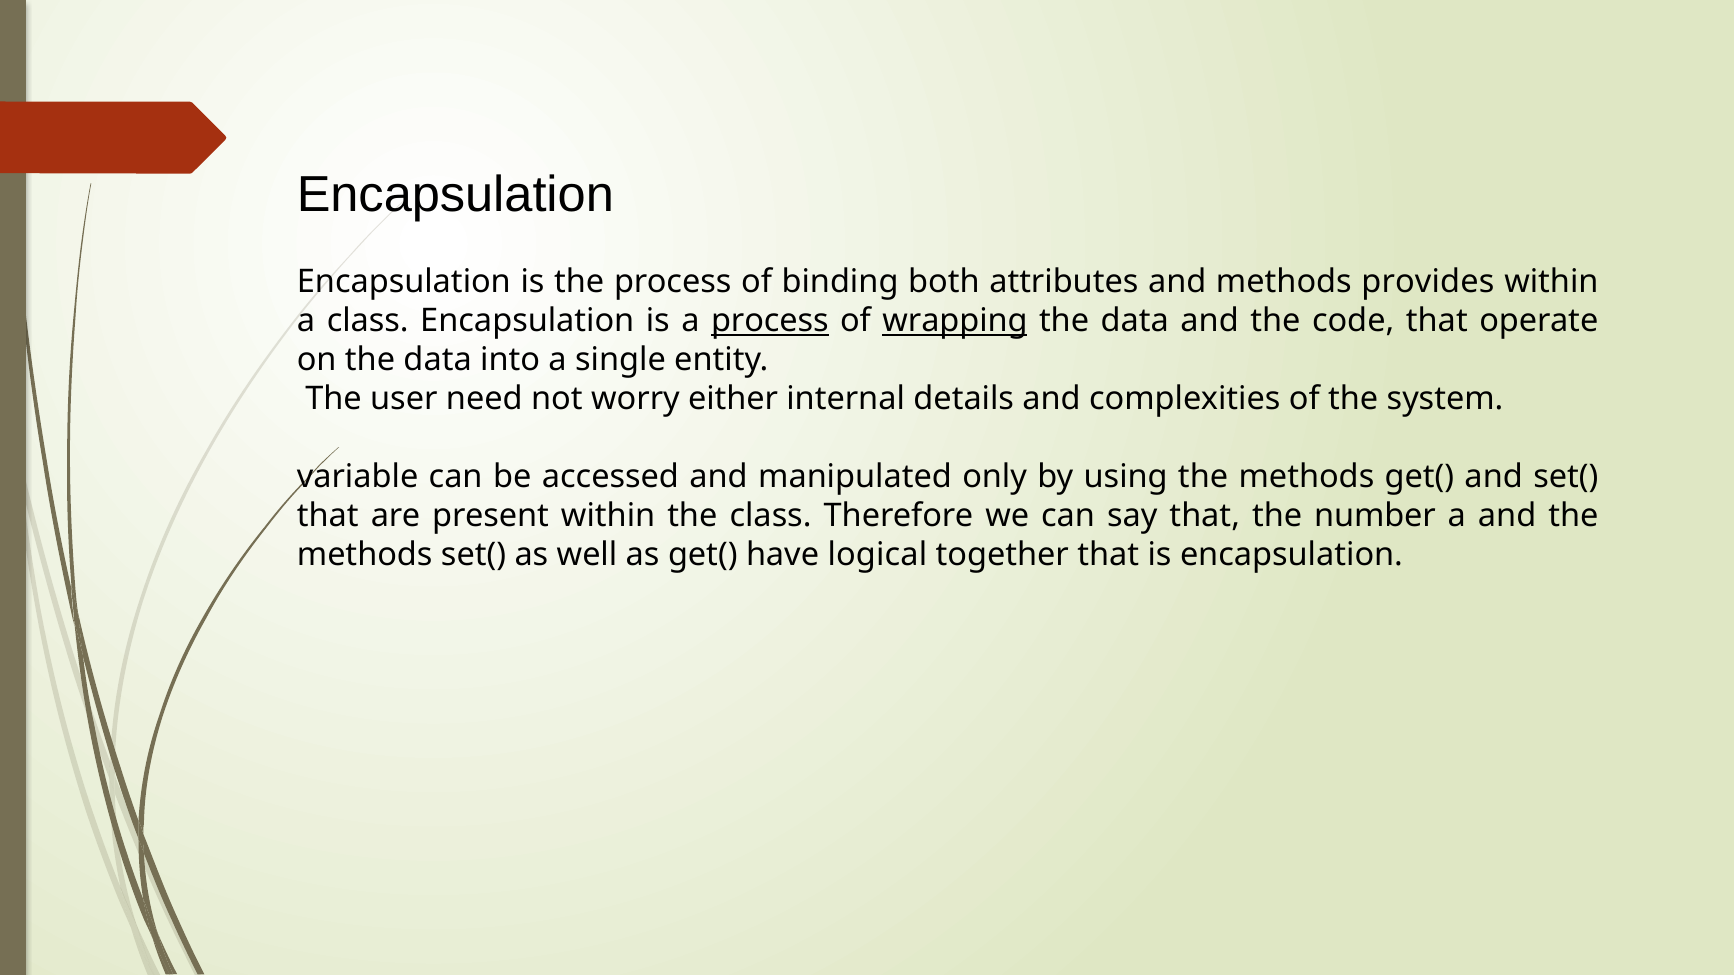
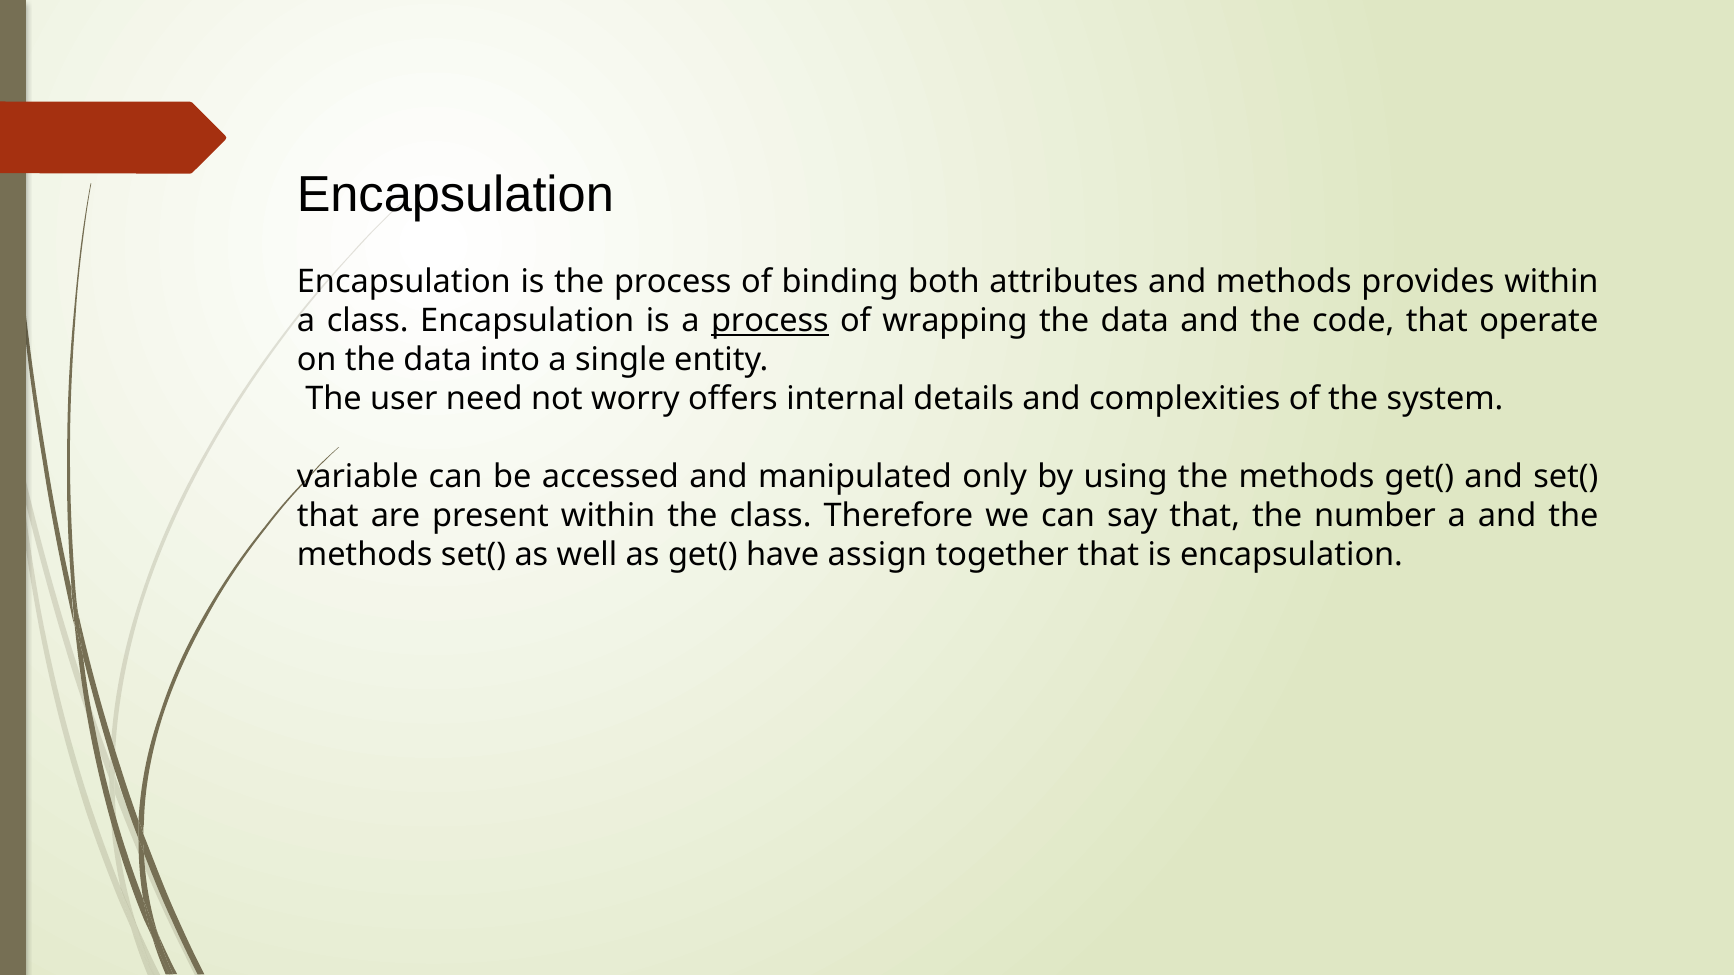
wrapping underline: present -> none (955, 321)
either: either -> offers (733, 399)
logical: logical -> assign (877, 555)
